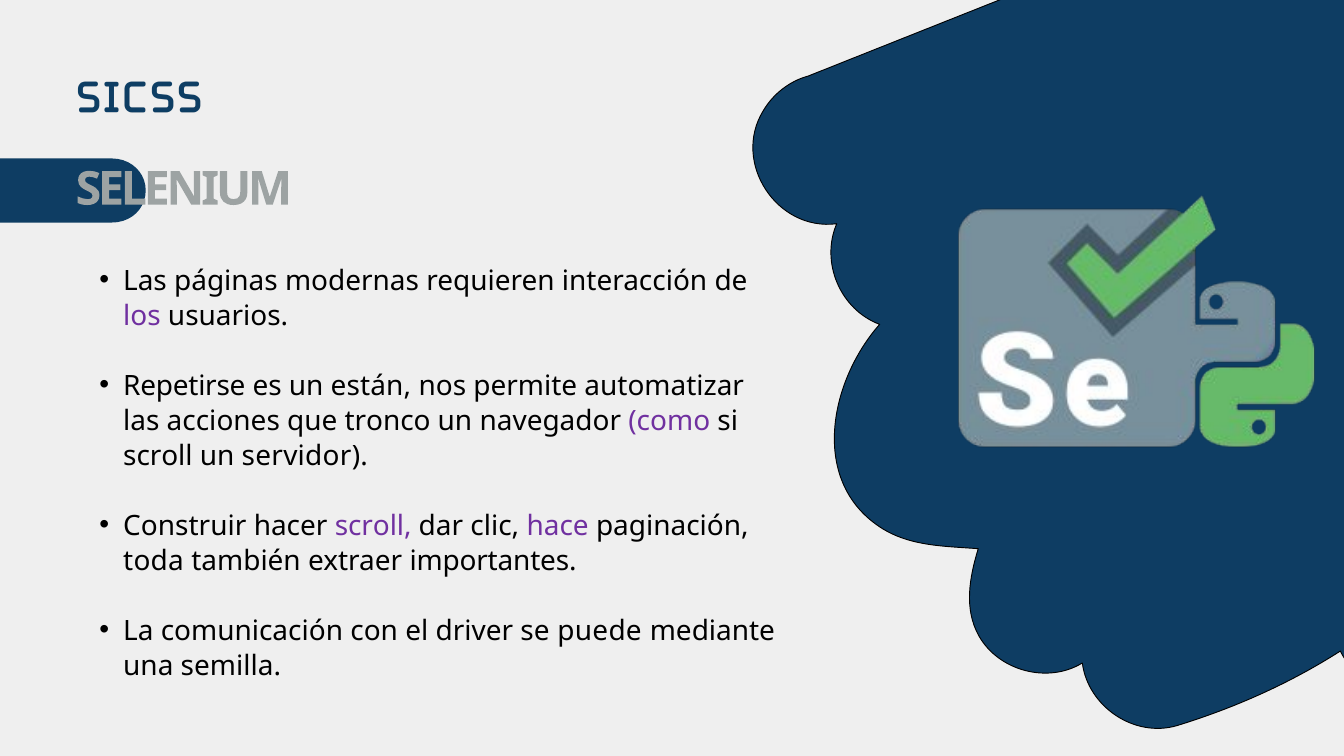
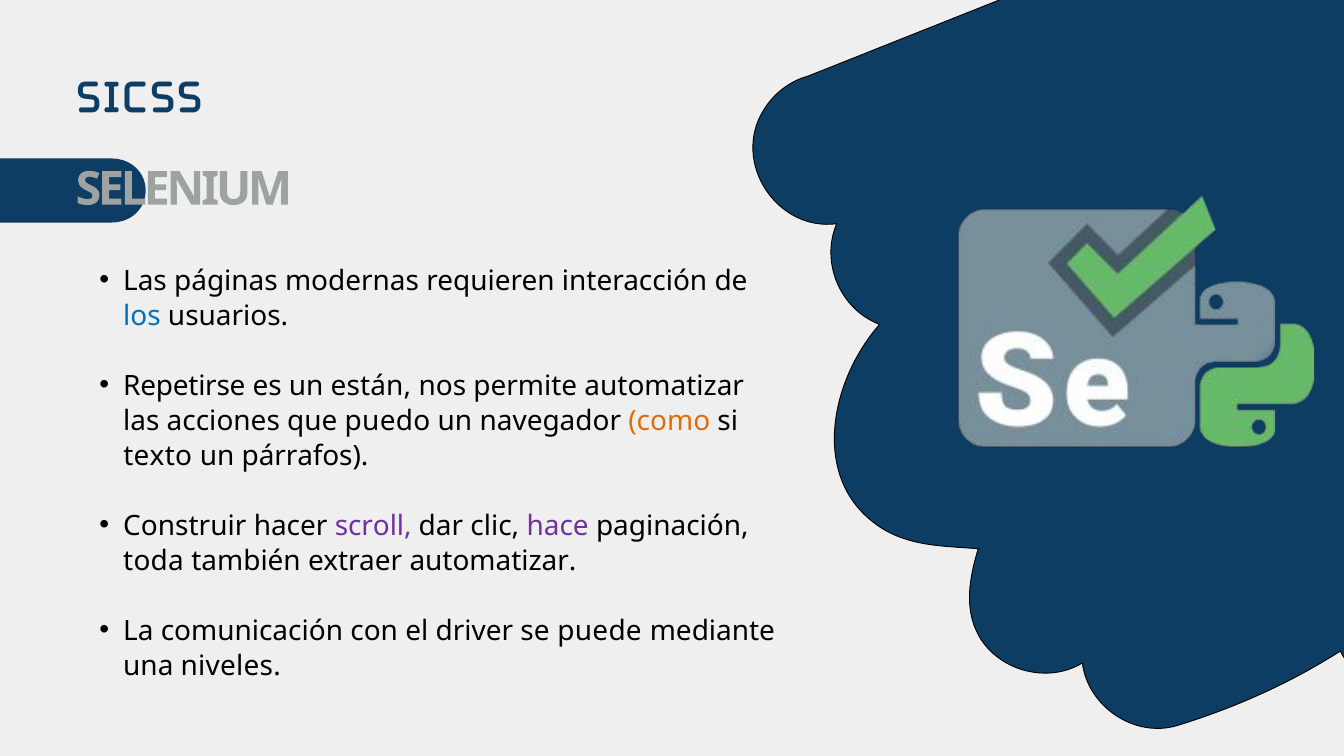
los colour: purple -> blue (142, 316)
tronco: tronco -> puedo (387, 421)
como colour: purple -> orange (669, 421)
scroll: scroll -> texto (158, 456)
servidor: servidor -> párrafos (305, 456)
extraer importantes: importantes -> automatizar (493, 561)
semilla: semilla -> niveles (231, 666)
